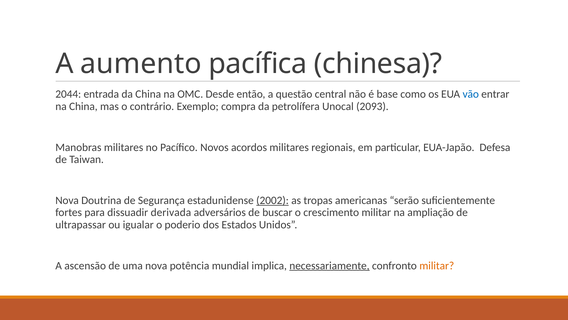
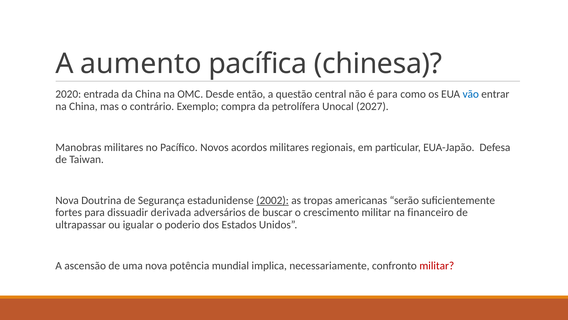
2044: 2044 -> 2020 (68, 94)
é base: base -> para (387, 94)
2093: 2093 -> 2027 (372, 106)
ampliação: ampliação -> financeiro (431, 212)
necessariamente underline: present -> none (329, 265)
militar colour: orange -> red (437, 265)
